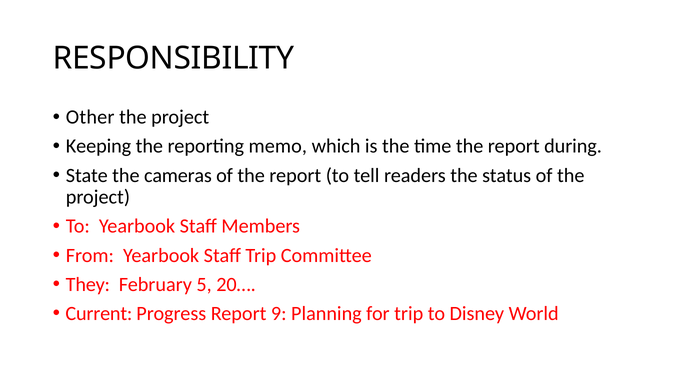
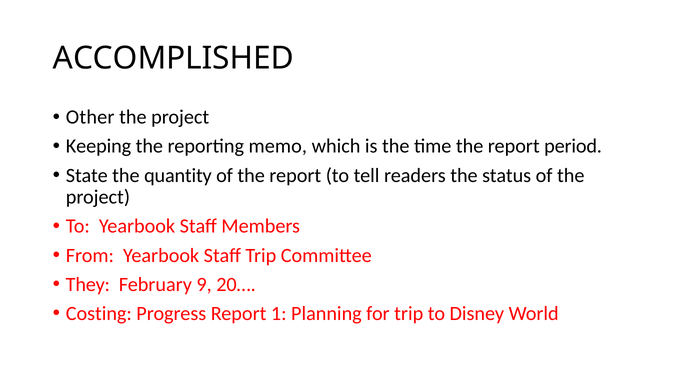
RESPONSIBILITY: RESPONSIBILITY -> ACCOMPLISHED (173, 58)
during: during -> period (573, 146)
cameras: cameras -> quantity (178, 175)
5: 5 -> 9 (204, 284)
Current: Current -> Costing (99, 313)
9: 9 -> 1 (279, 313)
